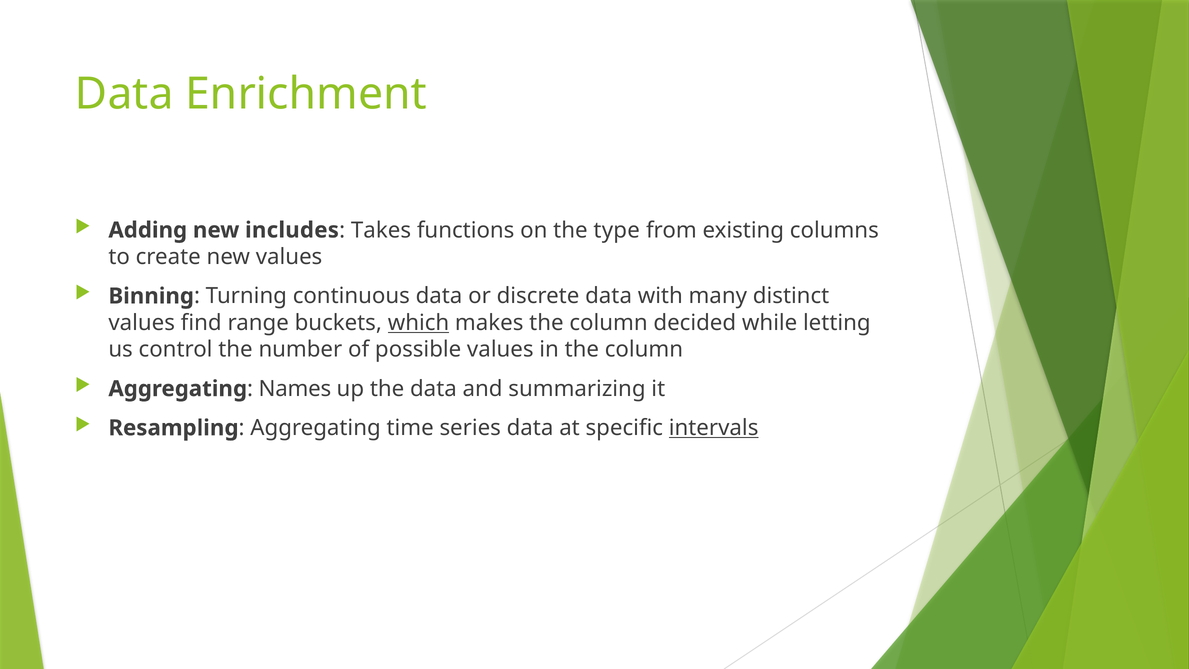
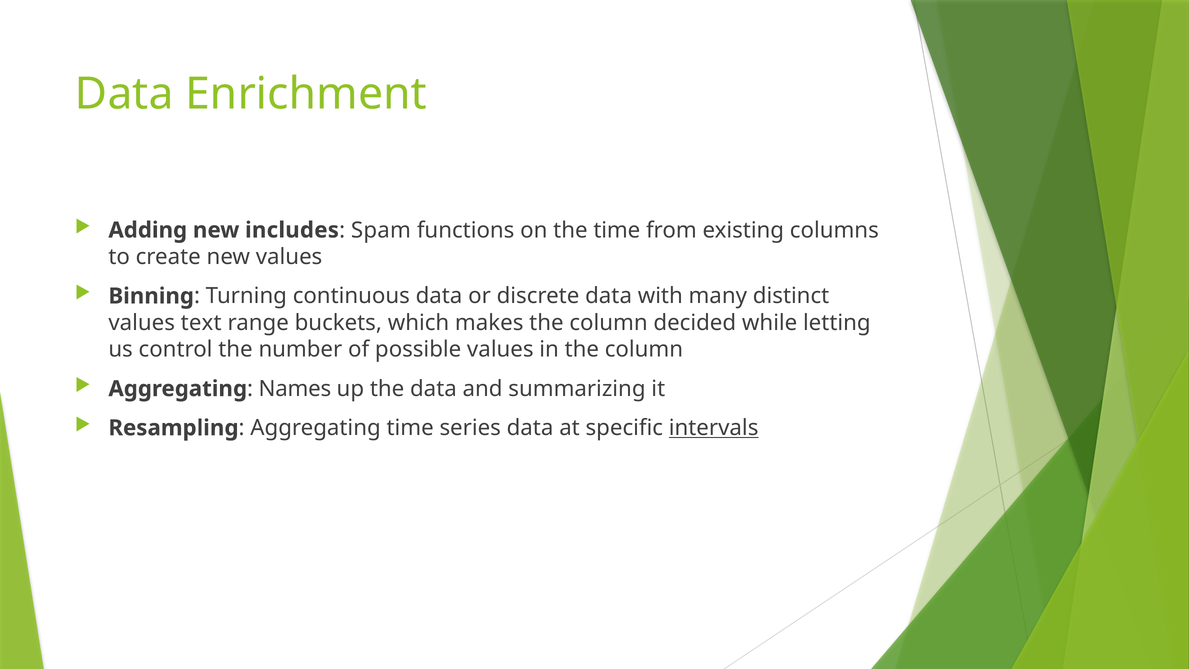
Takes: Takes -> Spam (381, 230)
the type: type -> time (617, 230)
find: find -> text (201, 323)
which underline: present -> none (419, 323)
